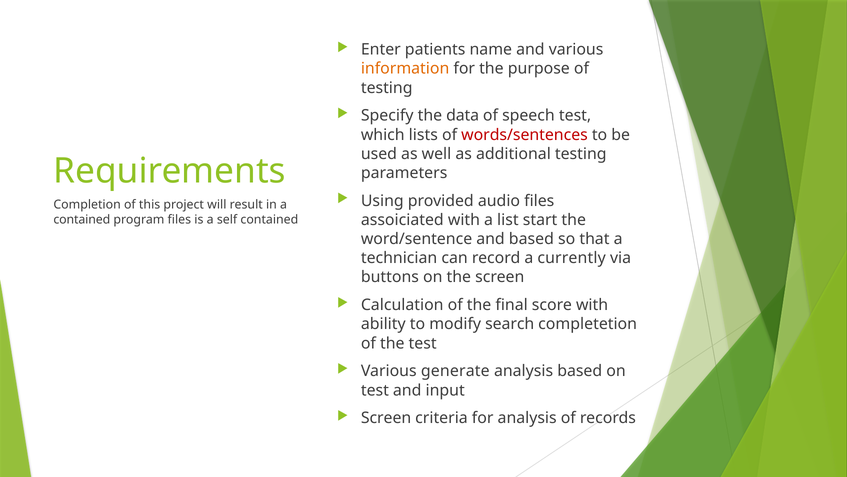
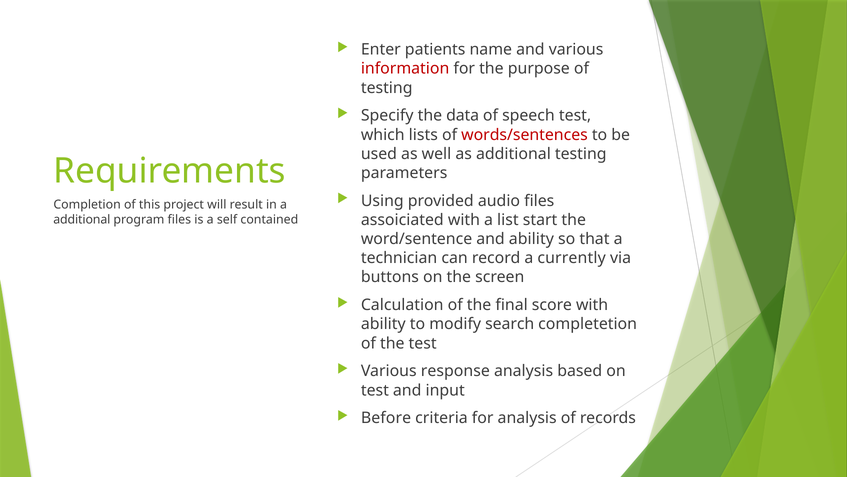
information colour: orange -> red (405, 69)
contained: contained -> additional (82, 219)
and based: based -> ability (531, 239)
generate: generate -> response (455, 371)
Screen: Screen -> Before (386, 418)
